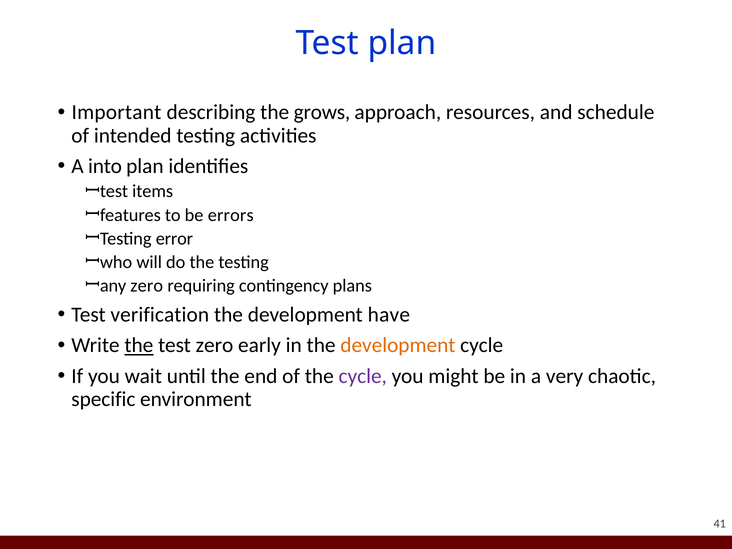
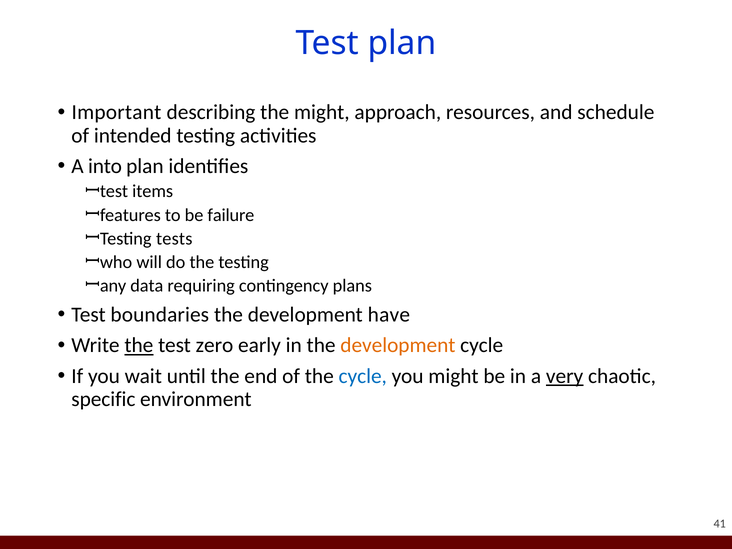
the grows: grows -> might (322, 112)
errors: errors -> failure (231, 215)
error: error -> tests (174, 239)
zero: zero -> data (147, 286)
verification: verification -> boundaries (160, 315)
cycle colour: purple -> blue (363, 376)
very underline: none -> present (565, 376)
